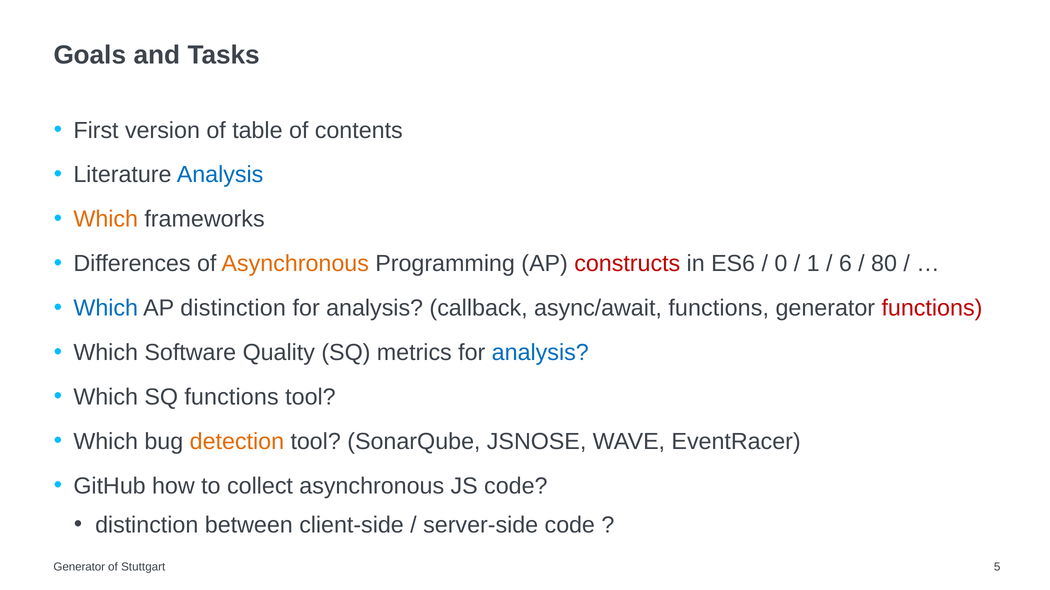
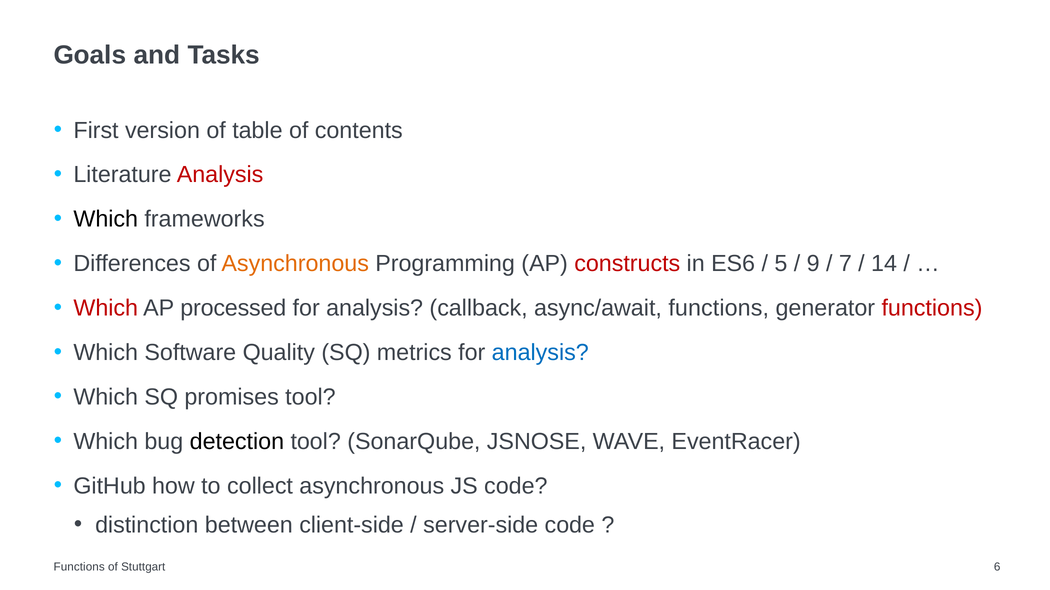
Analysis colour: blue -> red (220, 175)
Which colour: orange -> black (106, 220)
0: 0 -> 5 (781, 264)
1: 1 -> 9 (813, 264)
6: 6 -> 7 (845, 264)
80: 80 -> 14 (884, 264)
Which colour: blue -> red (106, 309)
AP distinction: distinction -> processed (233, 309)
SQ functions: functions -> promises (232, 398)
detection colour: orange -> black (237, 442)
Generator: Generator -> Functions (79, 568)
5: 5 -> 6 (997, 568)
